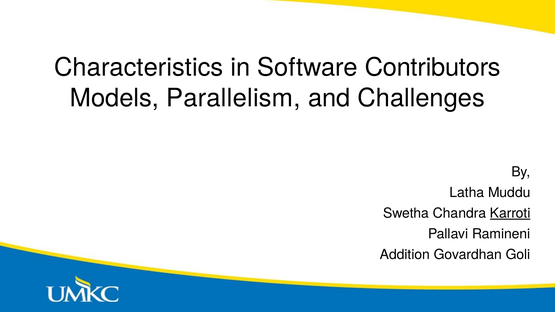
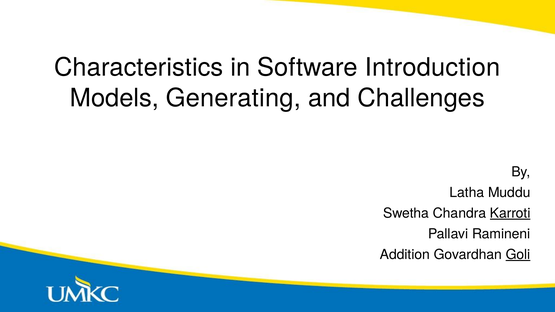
Contributors: Contributors -> Introduction (432, 67)
Parallelism: Parallelism -> Generating (233, 98)
Goli underline: none -> present (518, 255)
